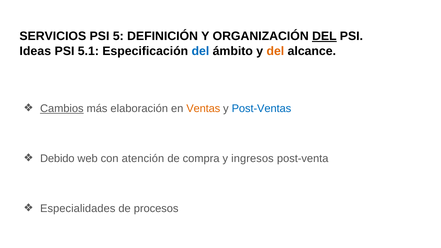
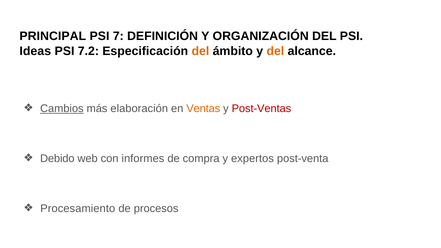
SERVICIOS: SERVICIOS -> PRINCIPAL (53, 36)
5: 5 -> 7 (118, 36)
DEL underline: present -> none (324, 36)
5.1: 5.1 -> 7.2 (88, 51)
del colour: blue -> orange (200, 51)
Post-Ventas colour: blue -> red (261, 109)
atención: atención -> informes (143, 159)
ingresos: ingresos -> expertos (252, 159)
Especialidades: Especialidades -> Procesamiento (78, 209)
